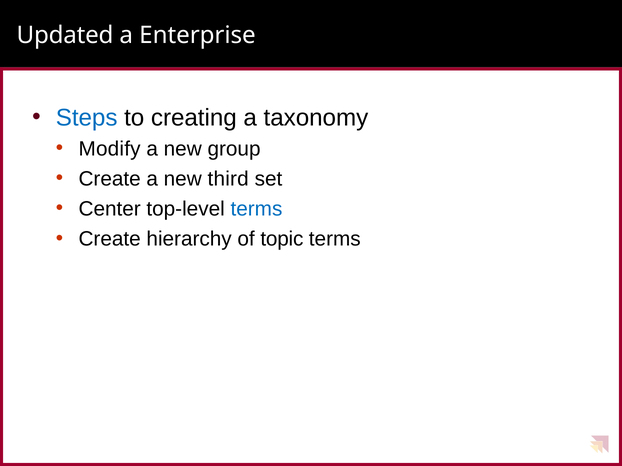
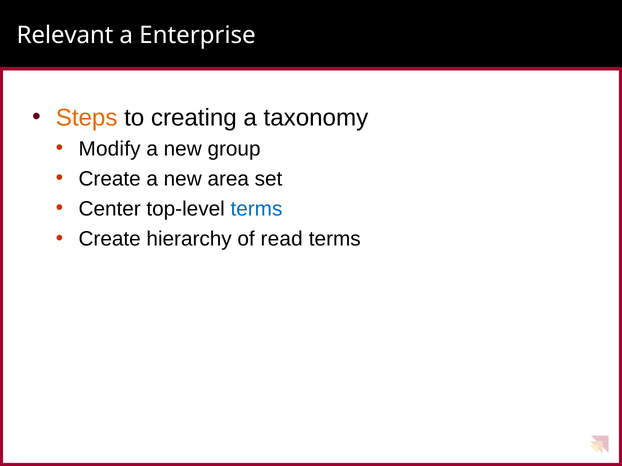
Updated: Updated -> Relevant (65, 35)
Steps colour: blue -> orange (87, 118)
third: third -> area (228, 179)
topic: topic -> read (282, 239)
